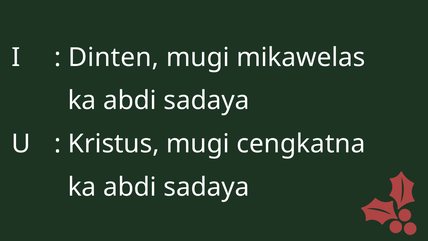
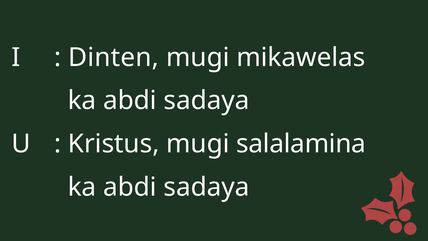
cengkatna: cengkatna -> salalamina (301, 144)
